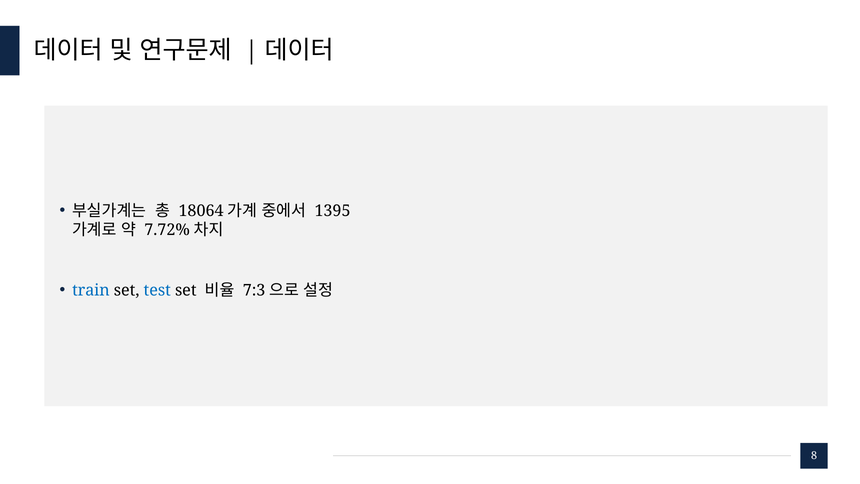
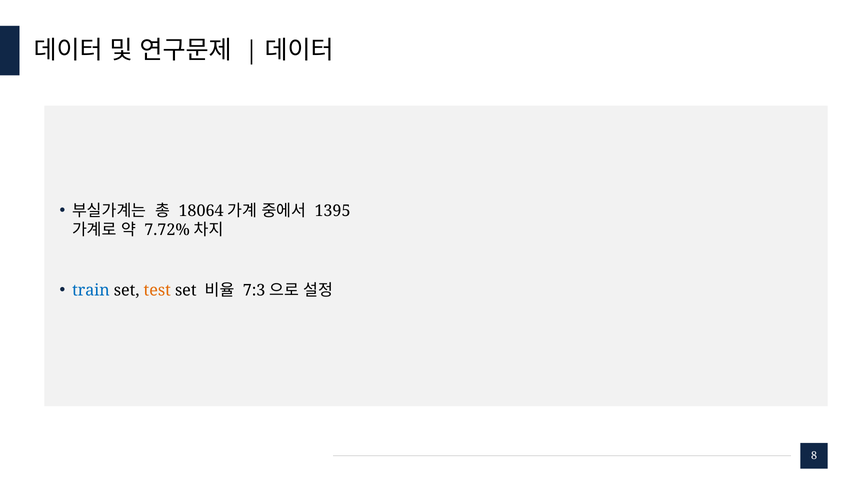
test colour: blue -> orange (157, 290)
